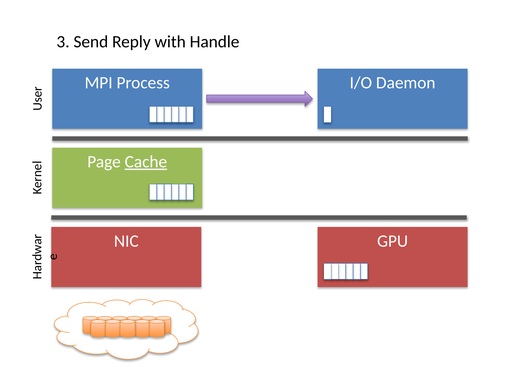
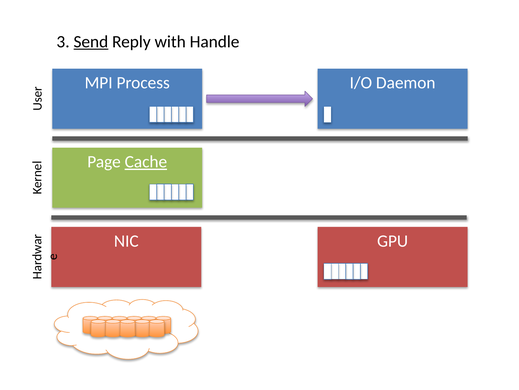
Send underline: none -> present (91, 42)
